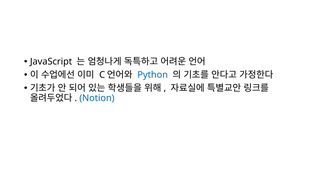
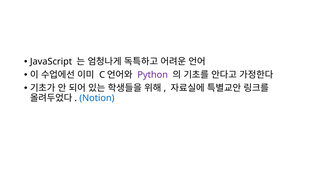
Python colour: blue -> purple (153, 75)
